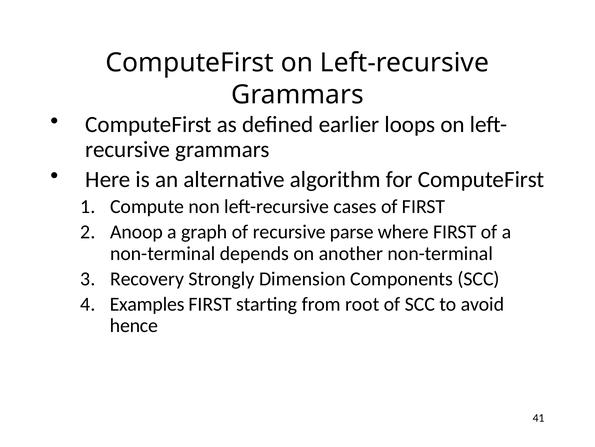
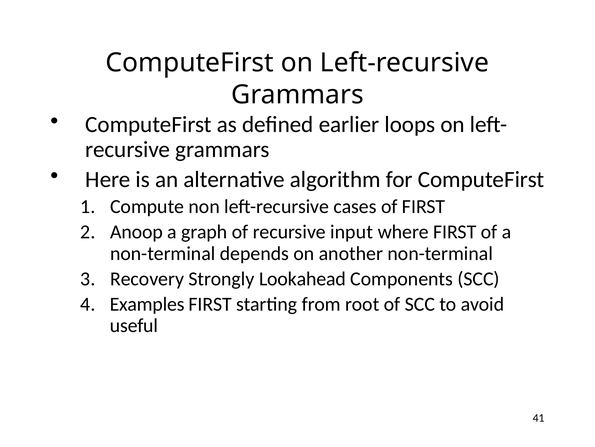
parse: parse -> input (352, 232)
Dimension: Dimension -> Lookahead (302, 278)
hence: hence -> useful (134, 325)
